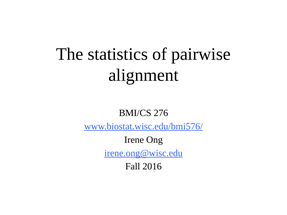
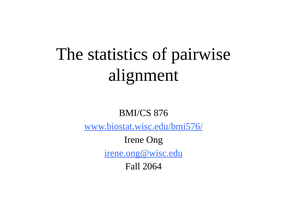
276: 276 -> 876 (161, 113)
2016: 2016 -> 2064 (152, 167)
